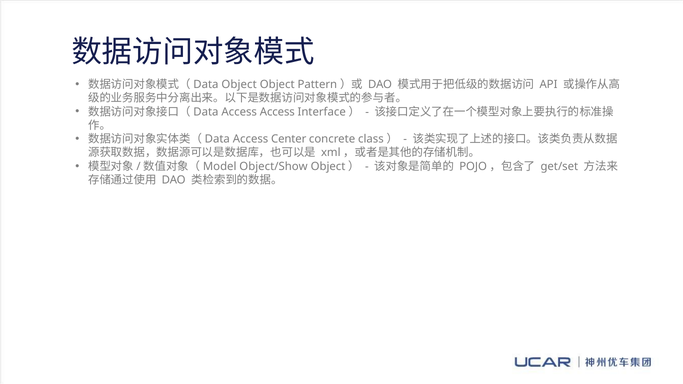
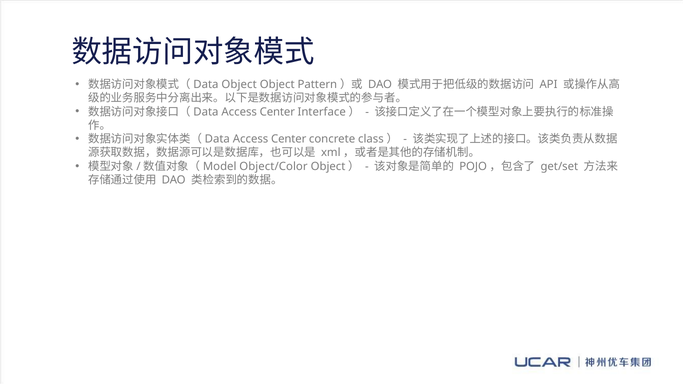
Access: Access -> Center (277, 112)
Object/Show: Object/Show -> Object/Color (274, 166)
